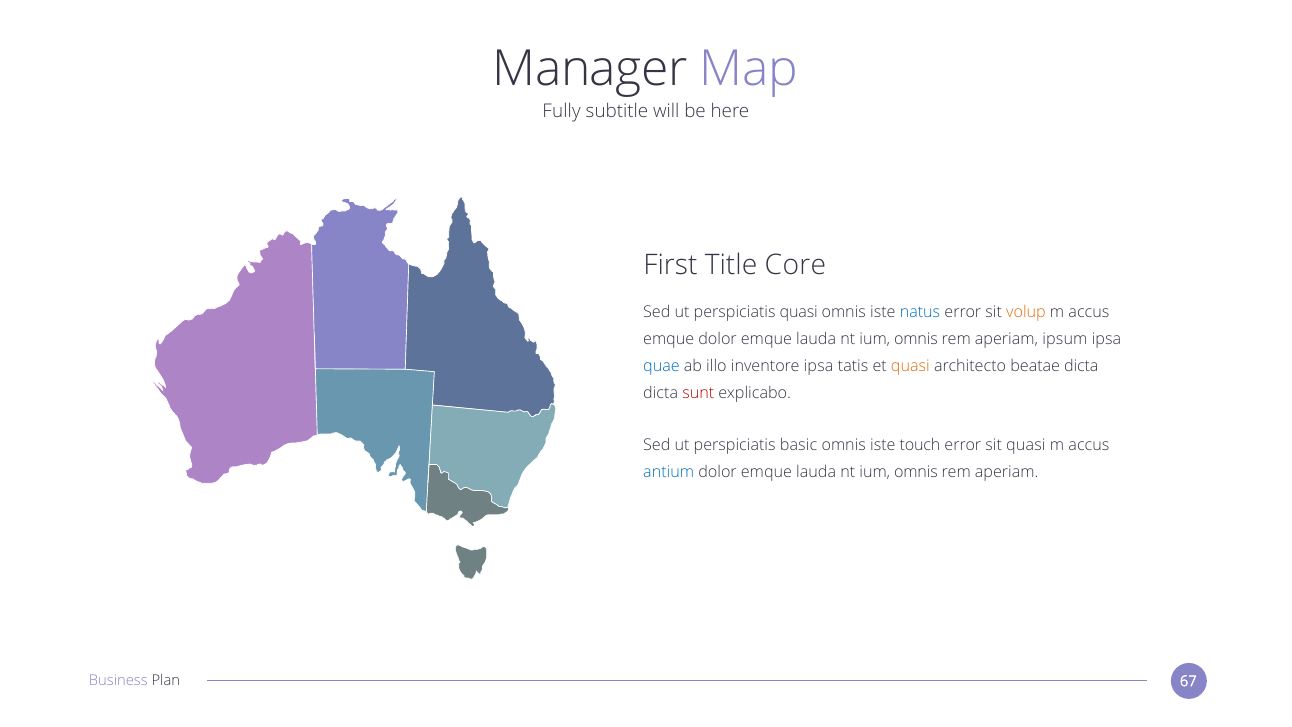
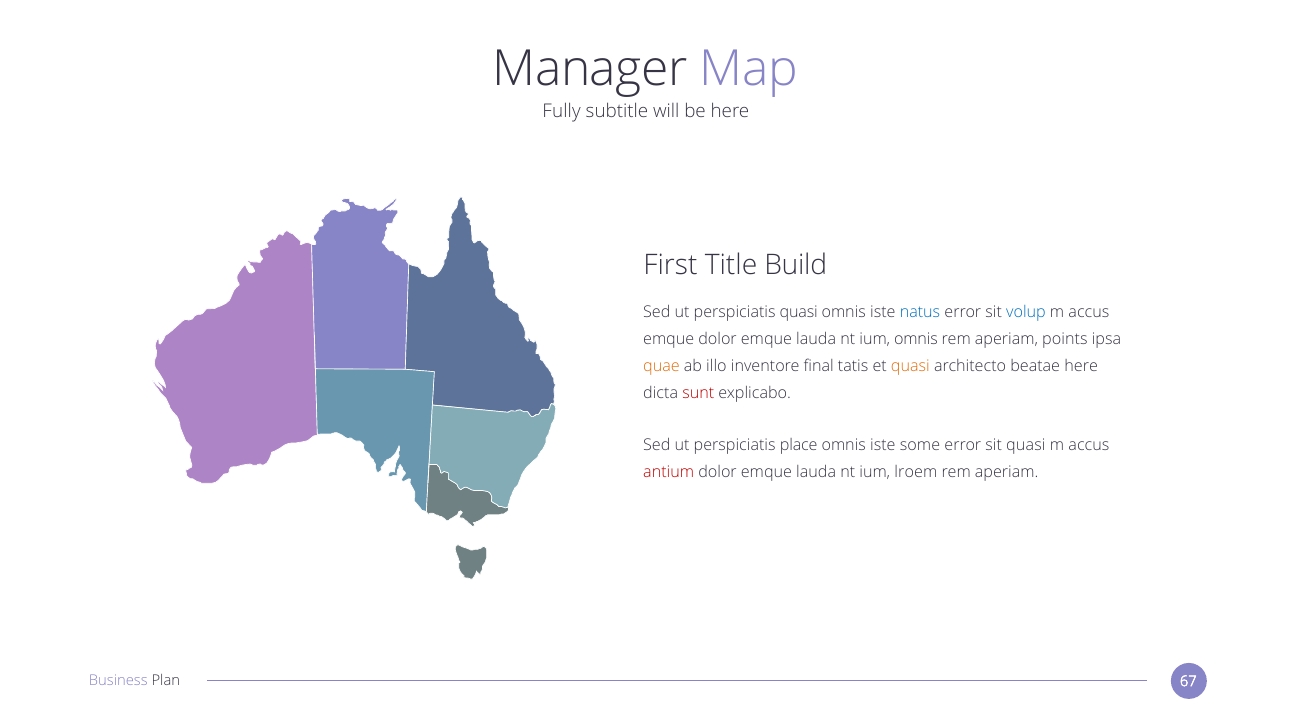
Core: Core -> Build (796, 265)
volup colour: orange -> blue (1026, 312)
ipsum: ipsum -> points (1065, 339)
quae colour: blue -> orange (661, 366)
inventore ipsa: ipsa -> final (819, 366)
beatae dicta: dicta -> here (1081, 366)
basic: basic -> place (799, 445)
touch: touch -> some (920, 445)
antium colour: blue -> red (669, 472)
omnis: omnis -> lroem (916, 472)
